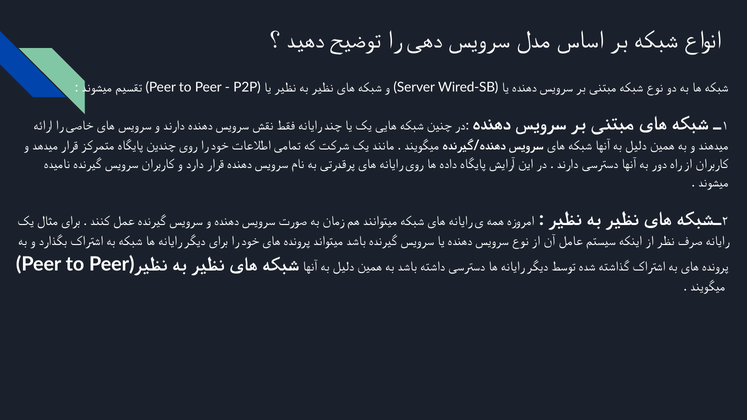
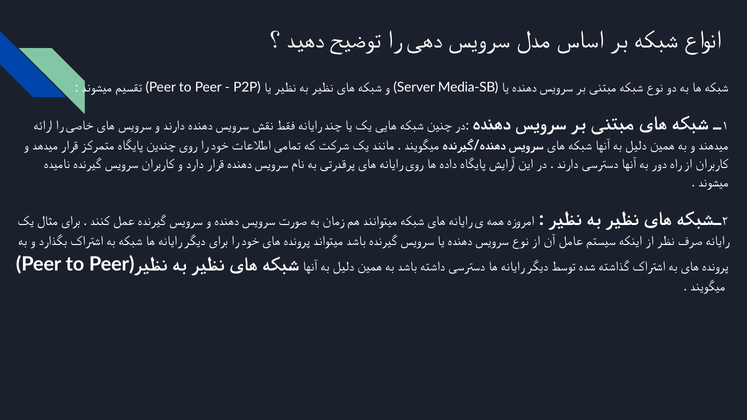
Wired-SB: Wired-SB -> Media-SB (467, 87)
